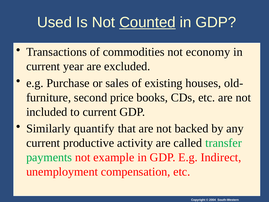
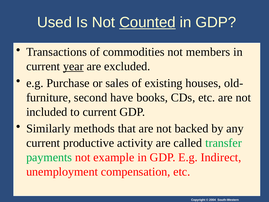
economy: economy -> members (208, 52)
year underline: none -> present (73, 66)
price: price -> have (122, 97)
quantify: quantify -> methods (94, 128)
